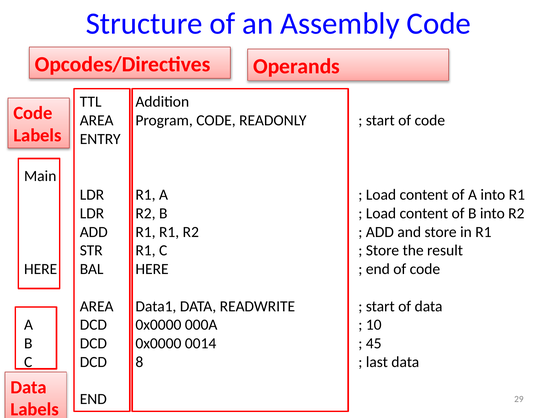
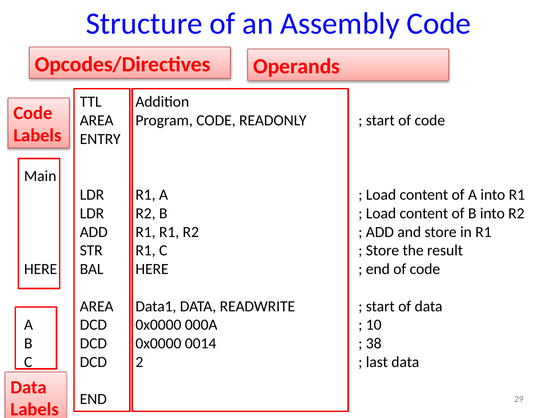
45: 45 -> 38 (374, 343)
8: 8 -> 2 (139, 362)
